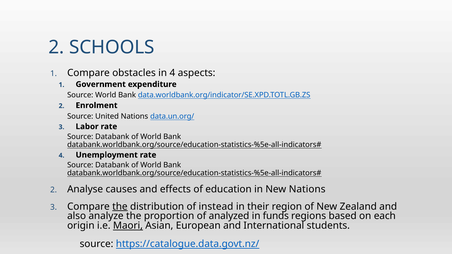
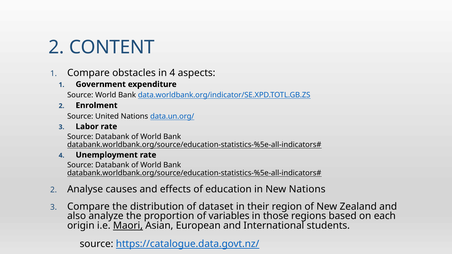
SCHOOLS: SCHOOLS -> CONTENT (112, 47)
the underline: present -> none (120, 207)
instead: instead -> dataset (216, 207)
analyzed: analyzed -> variables (229, 216)
funds: funds -> those (276, 216)
